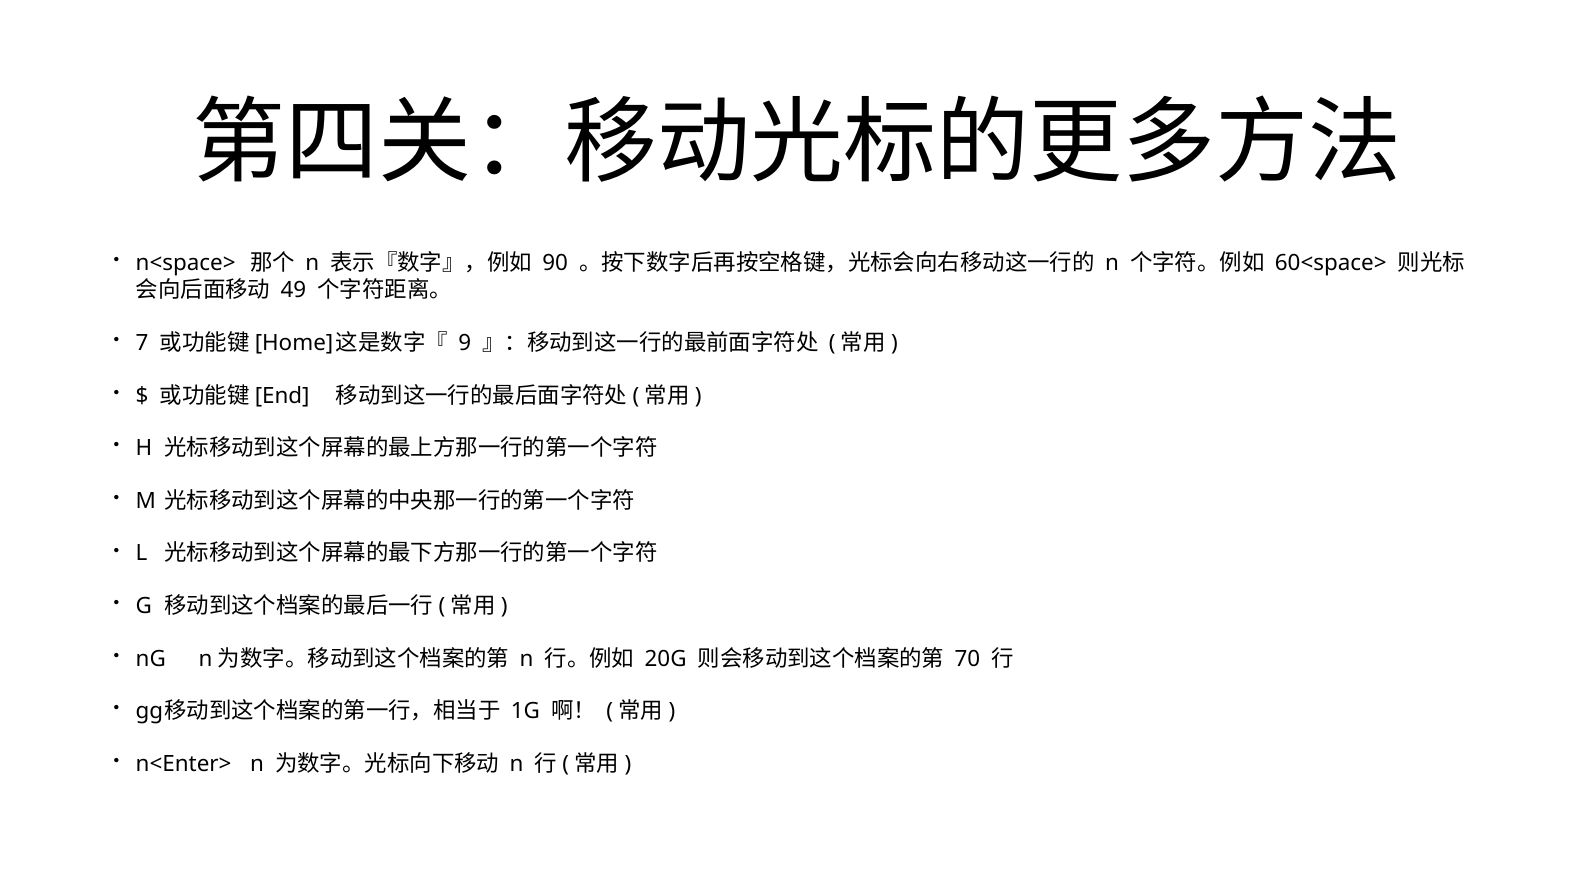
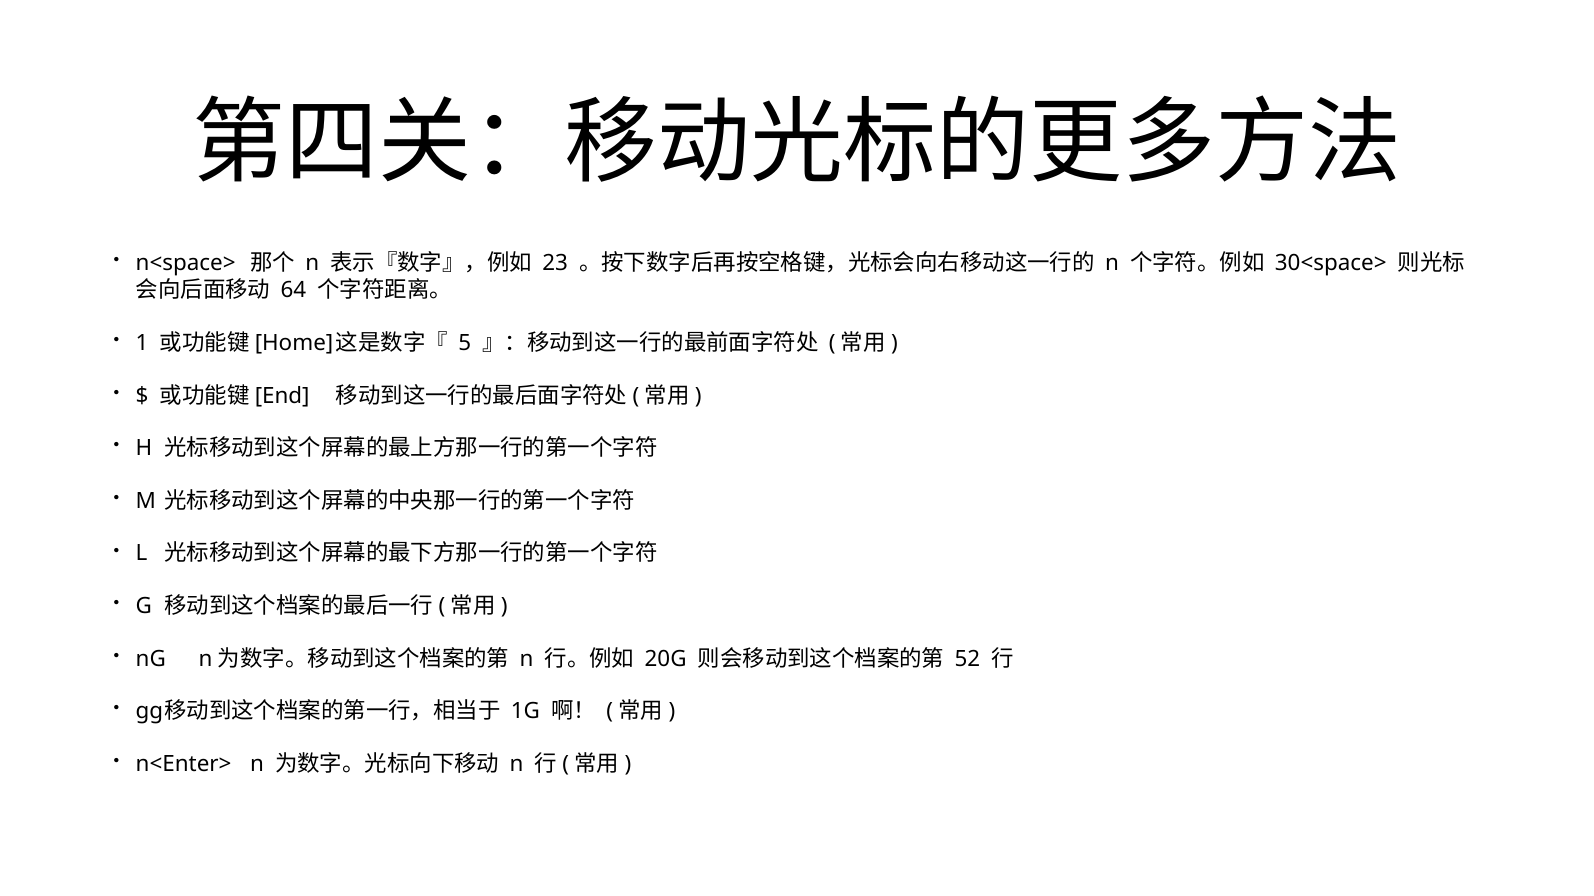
90: 90 -> 23 (555, 264)
60<space>: 60<space> -> 30<space> (1331, 264)
49: 49 -> 64 (293, 291)
7: 7 -> 1 (142, 343)
9: 9 -> 5 (465, 343)
70: 70 -> 52 (967, 659)
